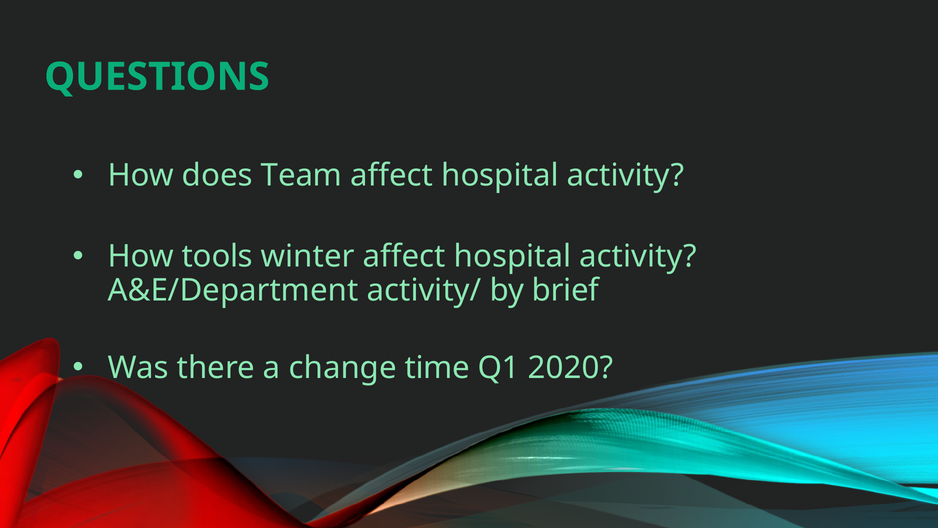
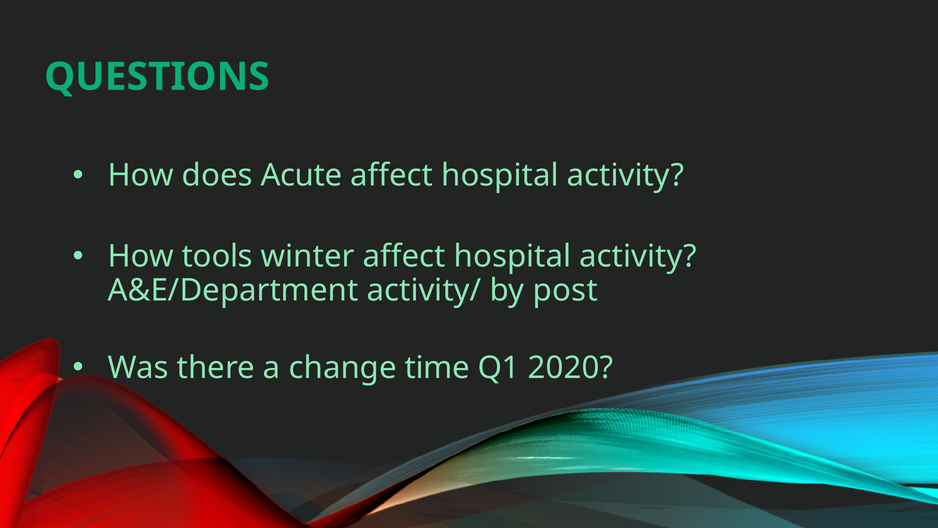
Team: Team -> Acute (302, 175)
brief: brief -> post (565, 290)
